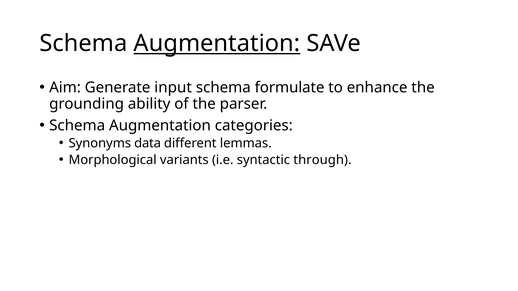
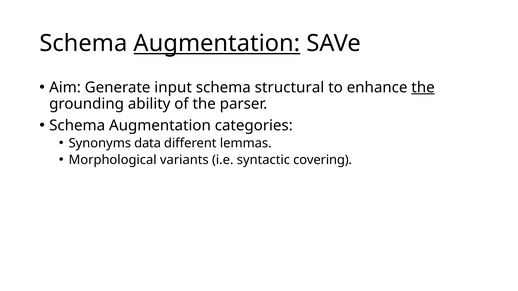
formulate: formulate -> structural (289, 88)
the underline: none -> present (423, 88)
through: through -> covering (323, 160)
